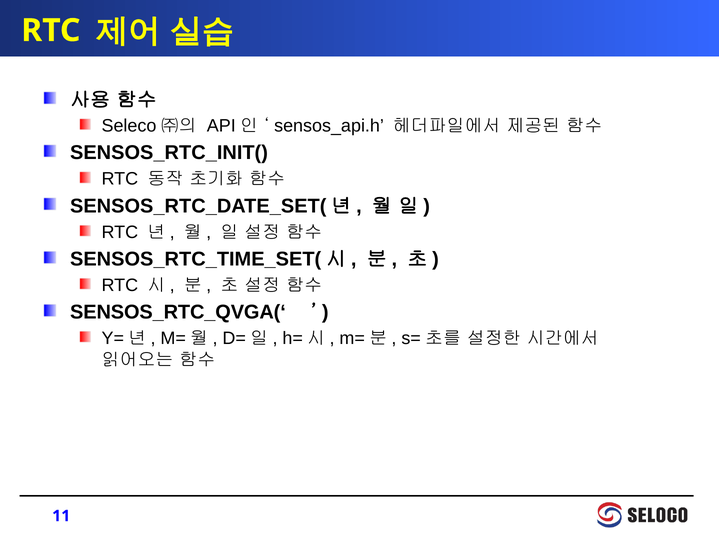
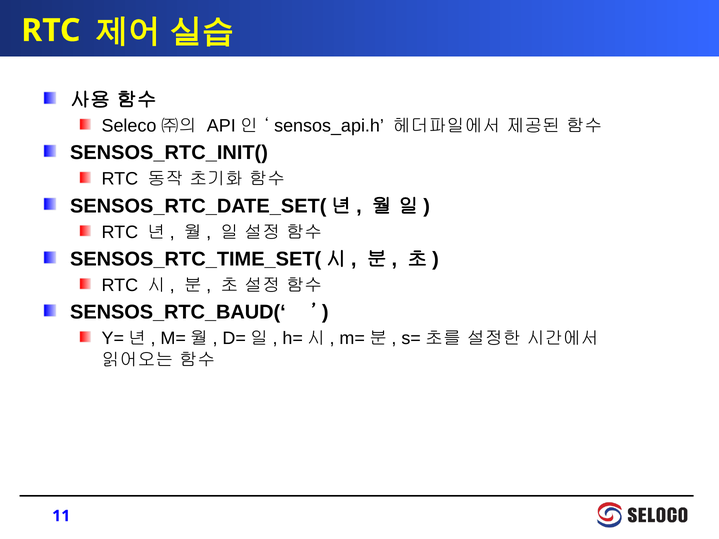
SENSOS_RTC_QVGA(‘: SENSOS_RTC_QVGA(‘ -> SENSOS_RTC_BAUD(‘ (178, 312)
